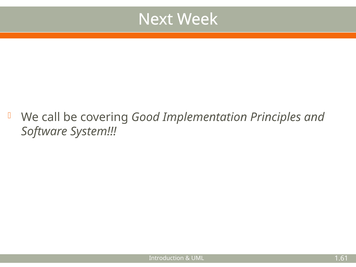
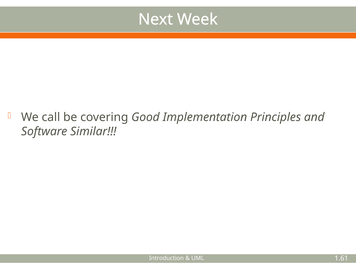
System: System -> Similar (93, 131)
